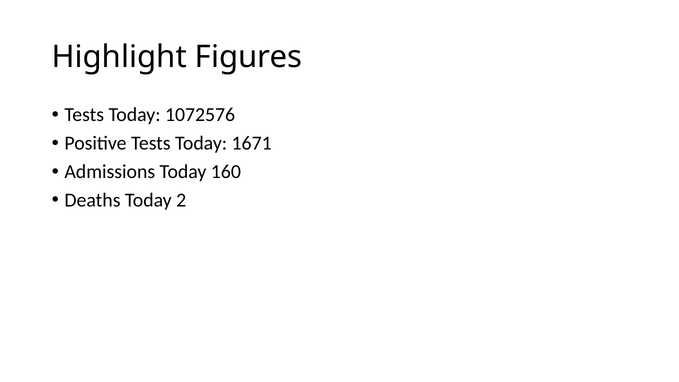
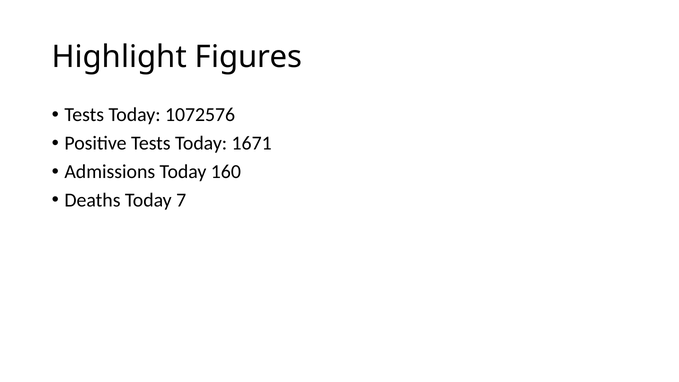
2: 2 -> 7 (181, 200)
